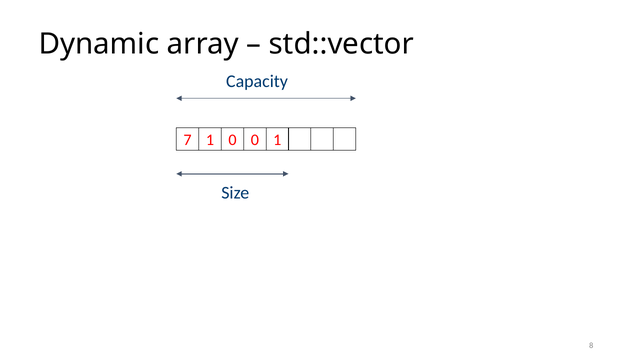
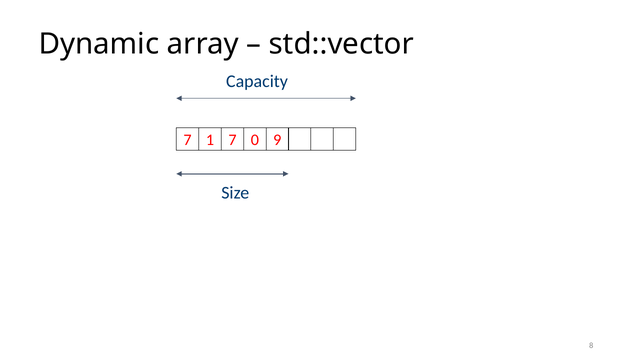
1 0: 0 -> 7 (232, 140)
0 1: 1 -> 9 (277, 140)
